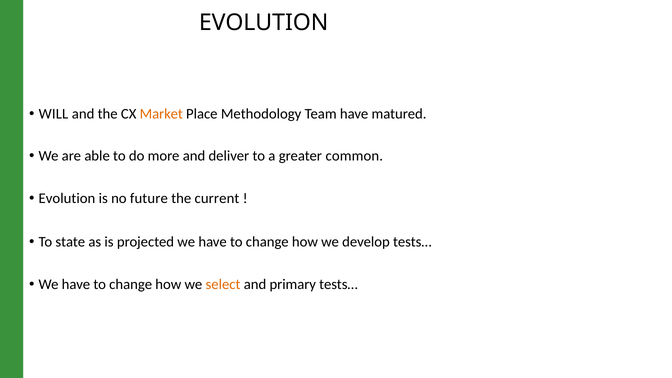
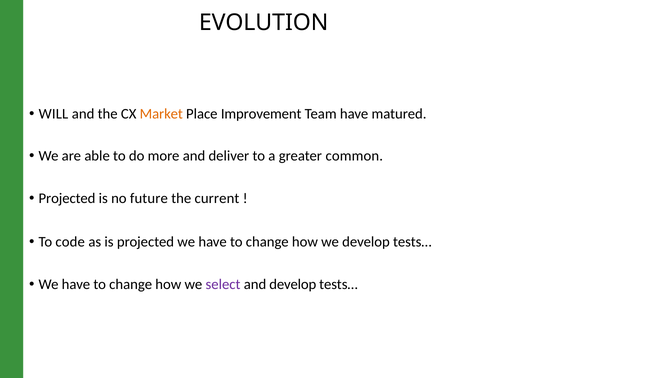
Methodology: Methodology -> Improvement (261, 114)
Evolution: Evolution -> Projected (67, 198)
state: state -> code (70, 242)
select colour: orange -> purple (223, 284)
and primary: primary -> develop (293, 284)
